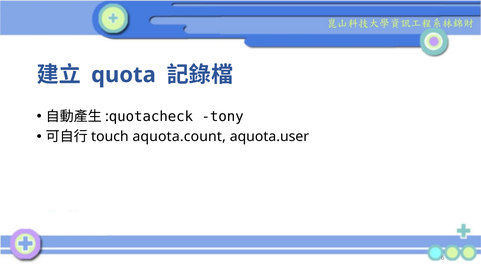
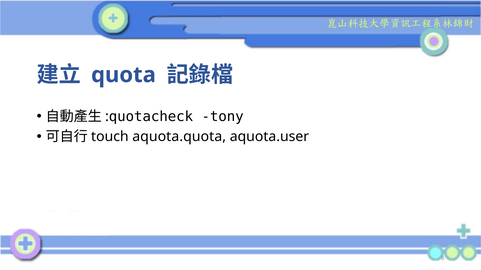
aquota.count: aquota.count -> aquota.quota (179, 137)
